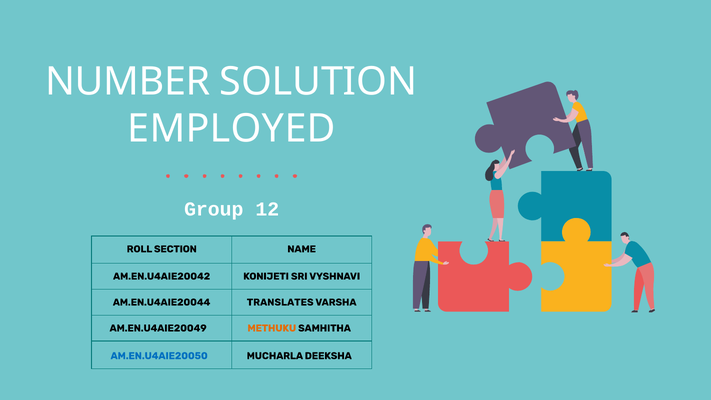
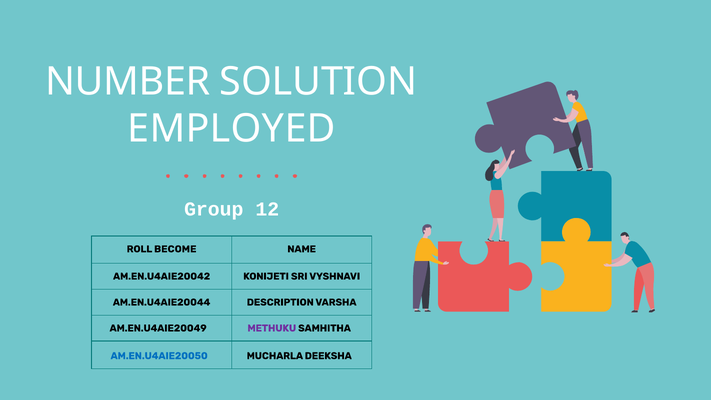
SECTION: SECTION -> BECOME (175, 249)
TRANSLATES: TRANSLATES -> DESCRIPTION (280, 302)
METHUKU colour: orange -> purple (272, 328)
